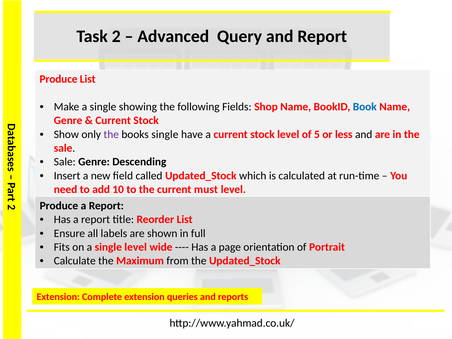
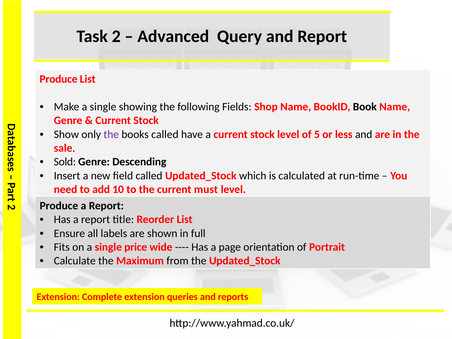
Book colour: blue -> black (365, 107)
books single: single -> called (165, 134)
Sale: Sale -> Sold (65, 162)
single level: level -> price (136, 247)
